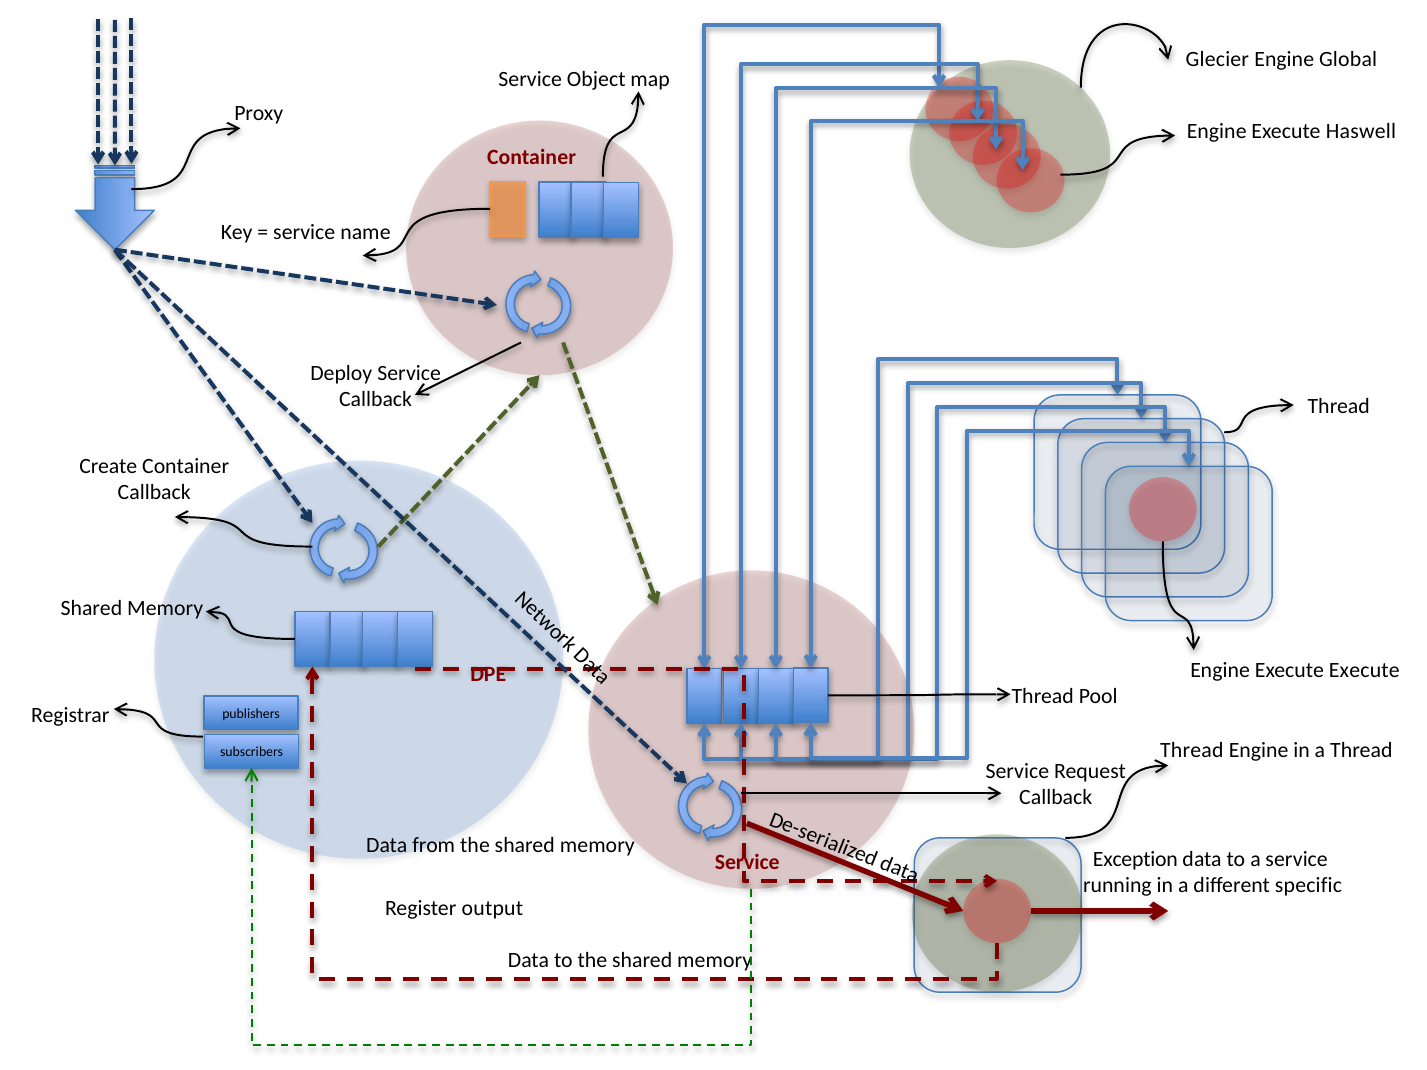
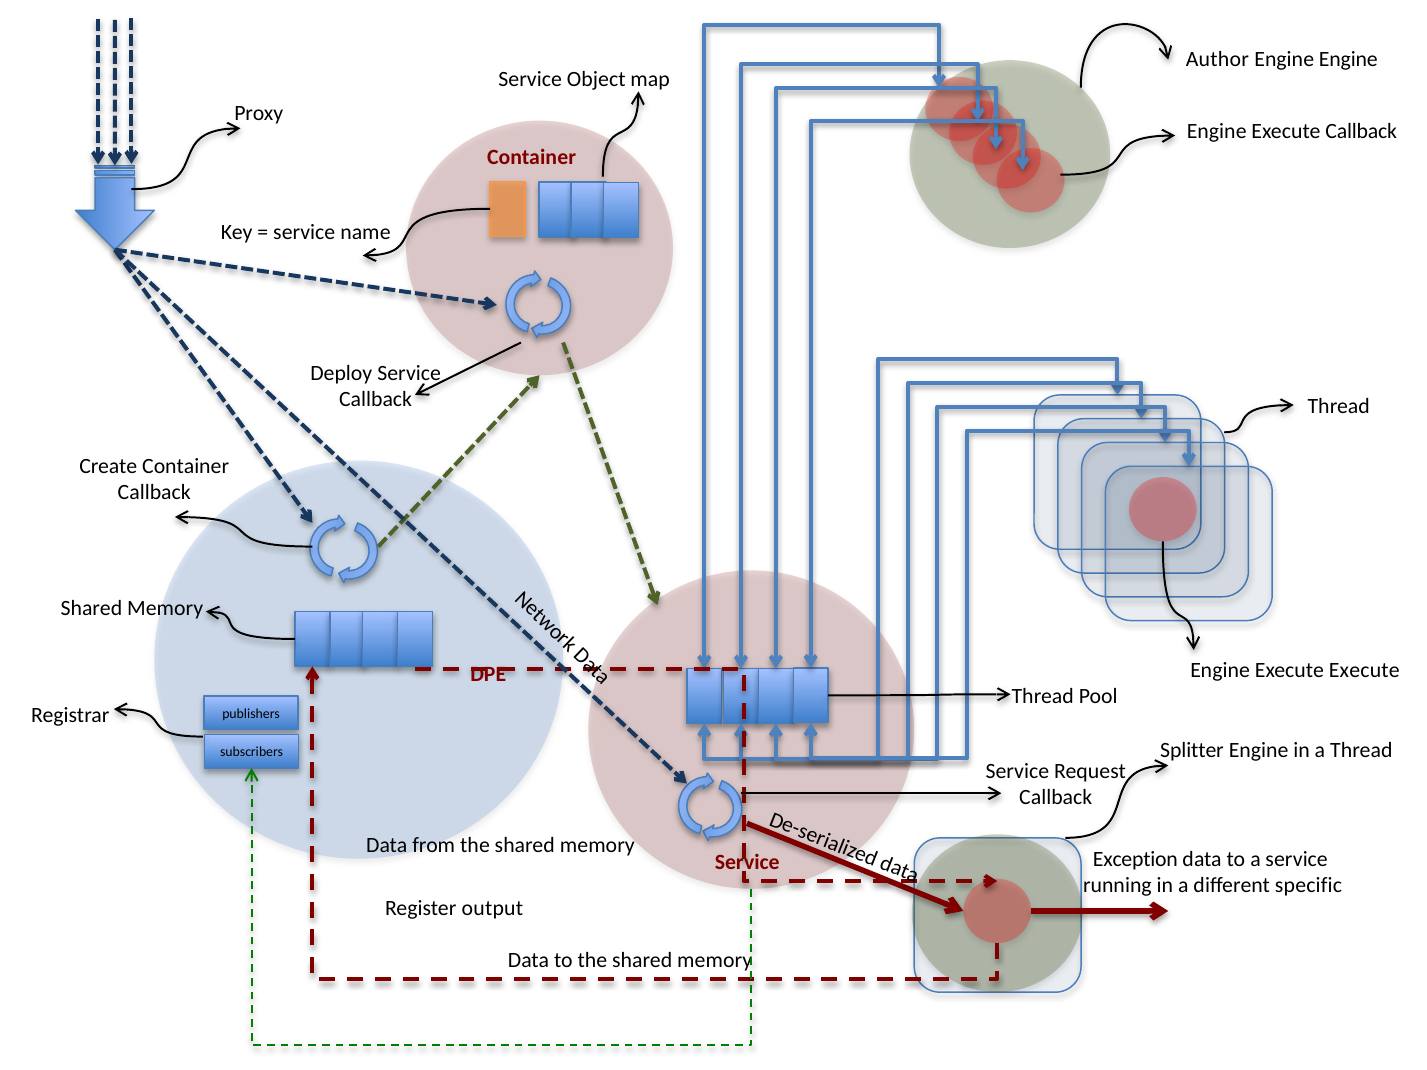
Glecier: Glecier -> Author (1217, 60)
Global: Global -> Engine (1348, 60)
Execute Haswell: Haswell -> Callback (1361, 132)
Thread: Thread -> Splitter (1192, 751)
